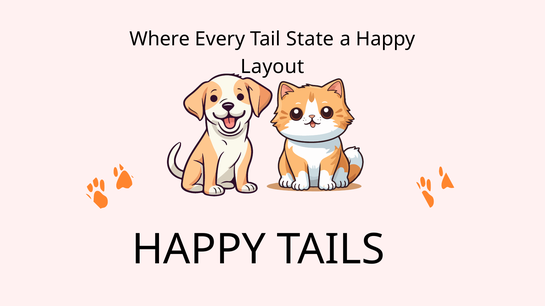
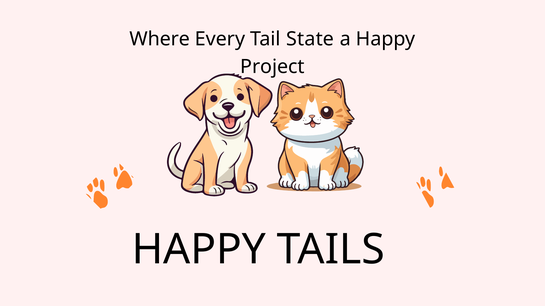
Layout: Layout -> Project (272, 67)
